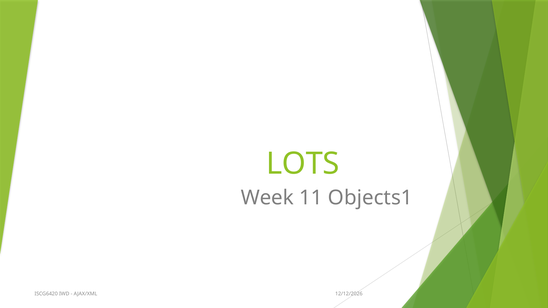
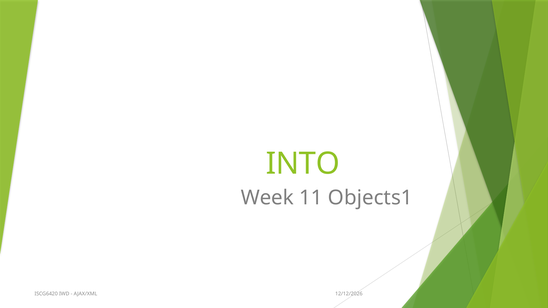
LOTS: LOTS -> INTO (303, 164)
